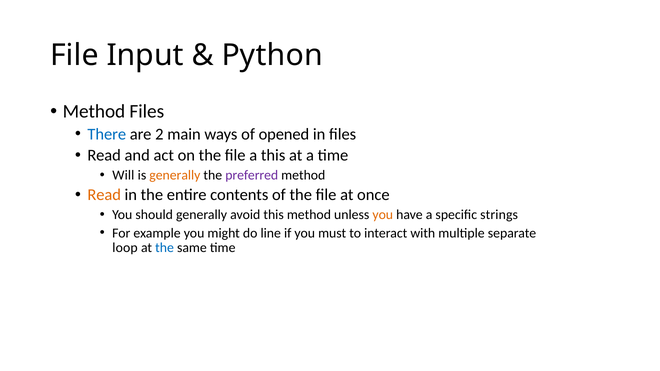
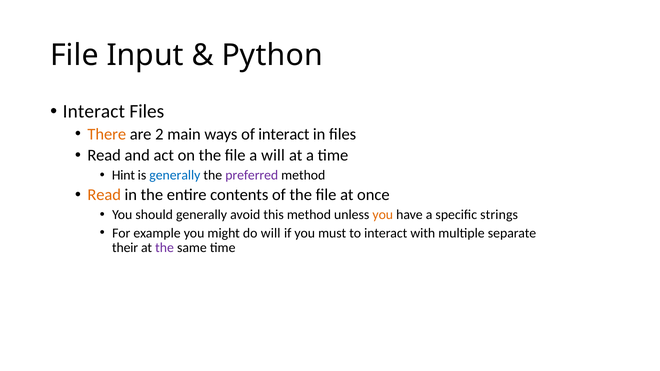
Method: Method -> Interact (94, 112)
There colour: blue -> orange (107, 134)
of opened: opened -> interact (284, 134)
a this: this -> will (273, 156)
Will: Will -> Hint (123, 175)
generally colour: orange -> blue (175, 175)
do line: line -> will (271, 233)
loop: loop -> their (125, 248)
the colour: blue -> purple (165, 248)
